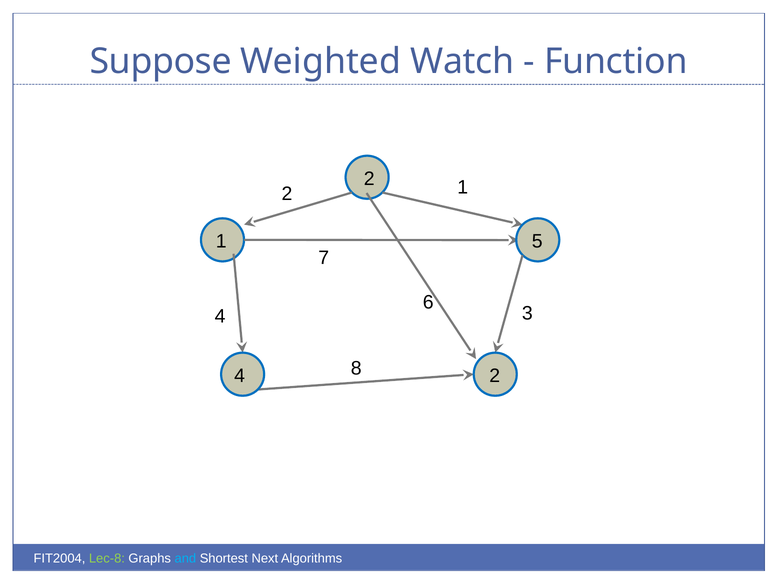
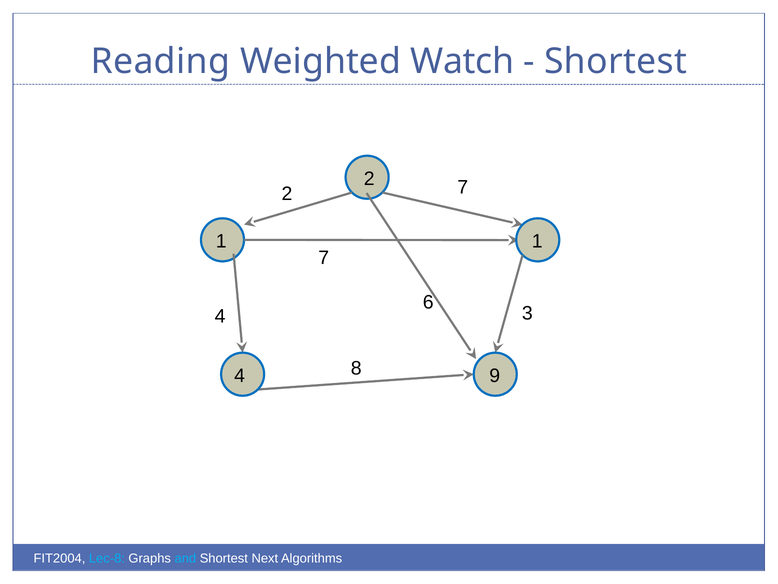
Suppose: Suppose -> Reading (160, 61)
Function: Function -> Shortest (616, 61)
1: 1 -> 7 (463, 187)
1 5: 5 -> 1 (537, 241)
4 2: 2 -> 9 (495, 376)
Lec-8 colour: light green -> light blue (107, 558)
